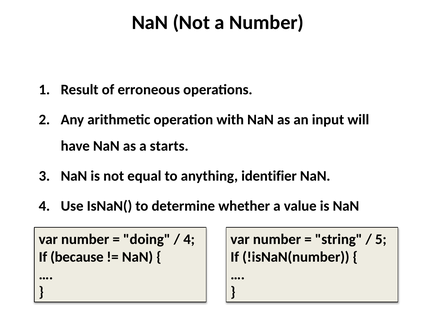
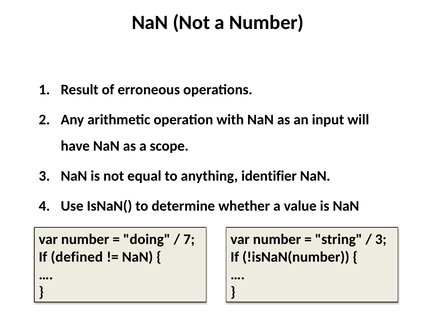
starts: starts -> scope (169, 146)
4: 4 -> 7 (189, 239)
5: 5 -> 3 (381, 239)
because: because -> defined (77, 257)
